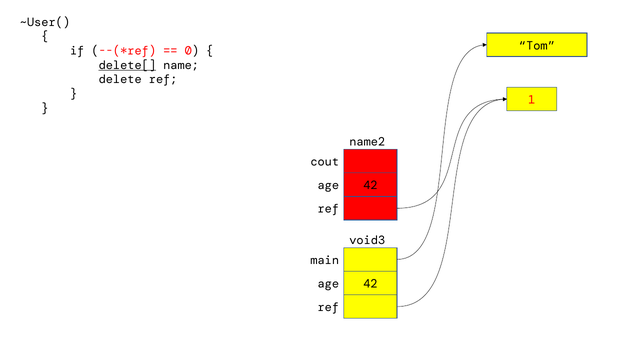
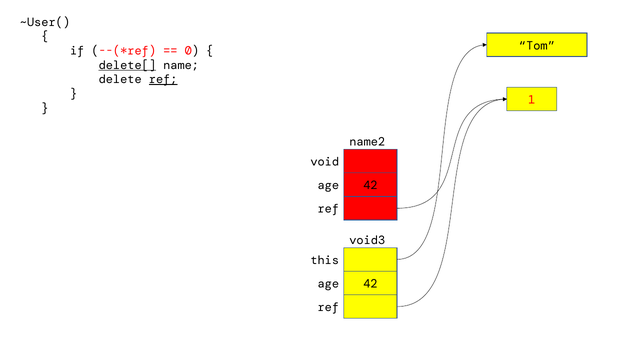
ref underline: none -> present (163, 80)
cout: cout -> void (325, 162)
main: main -> this (325, 260)
